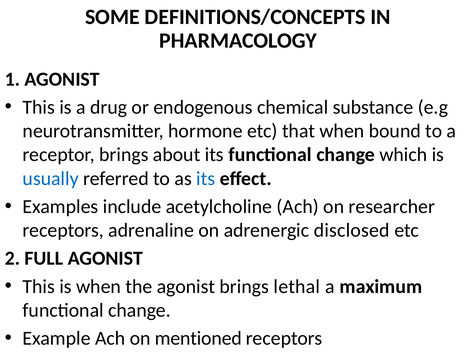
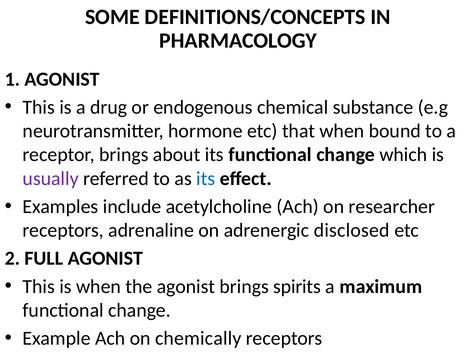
usually colour: blue -> purple (51, 179)
lethal: lethal -> spirits (297, 286)
mentioned: mentioned -> chemically (198, 338)
